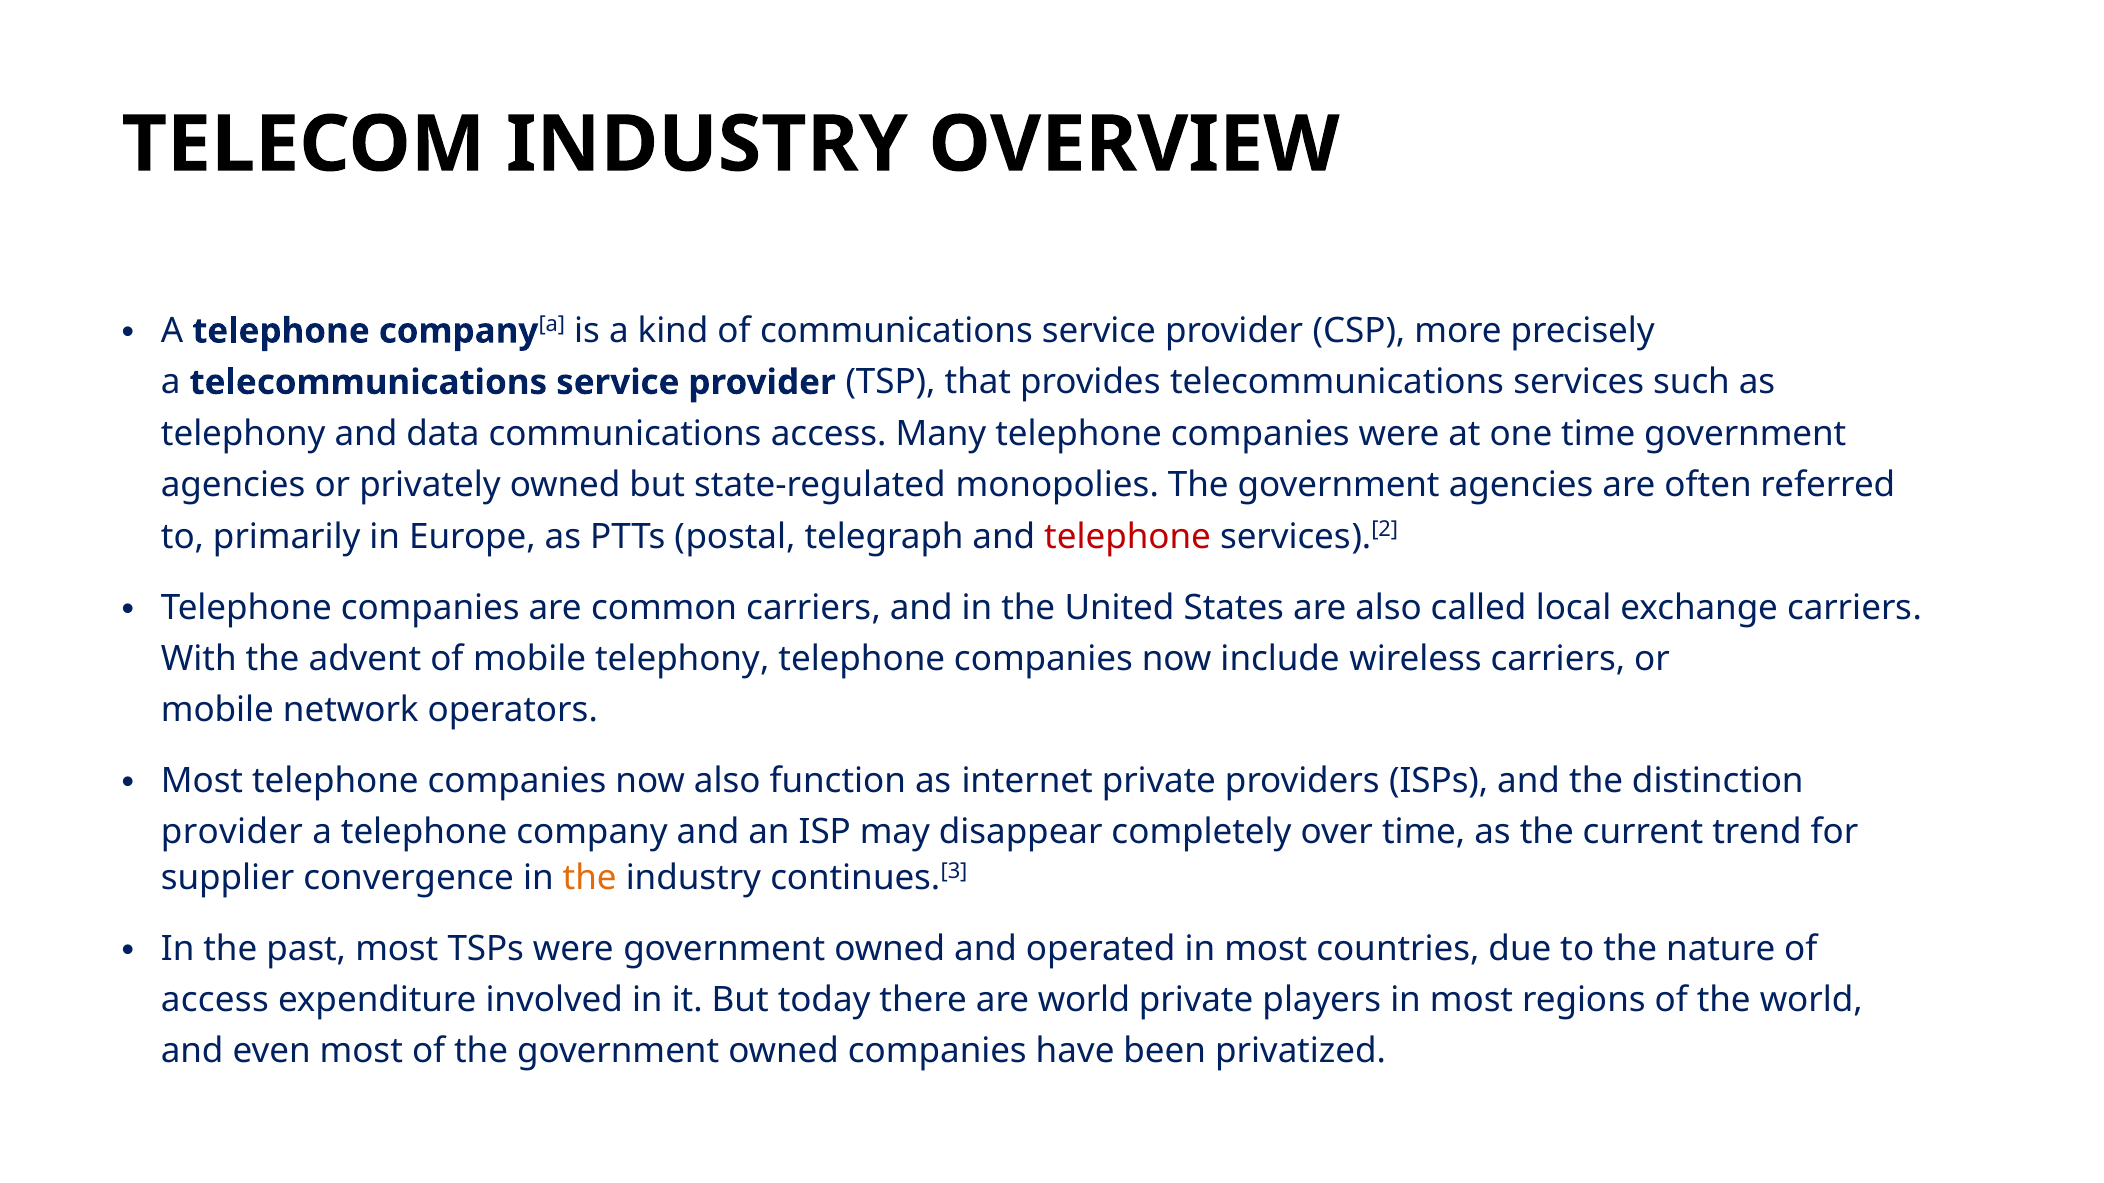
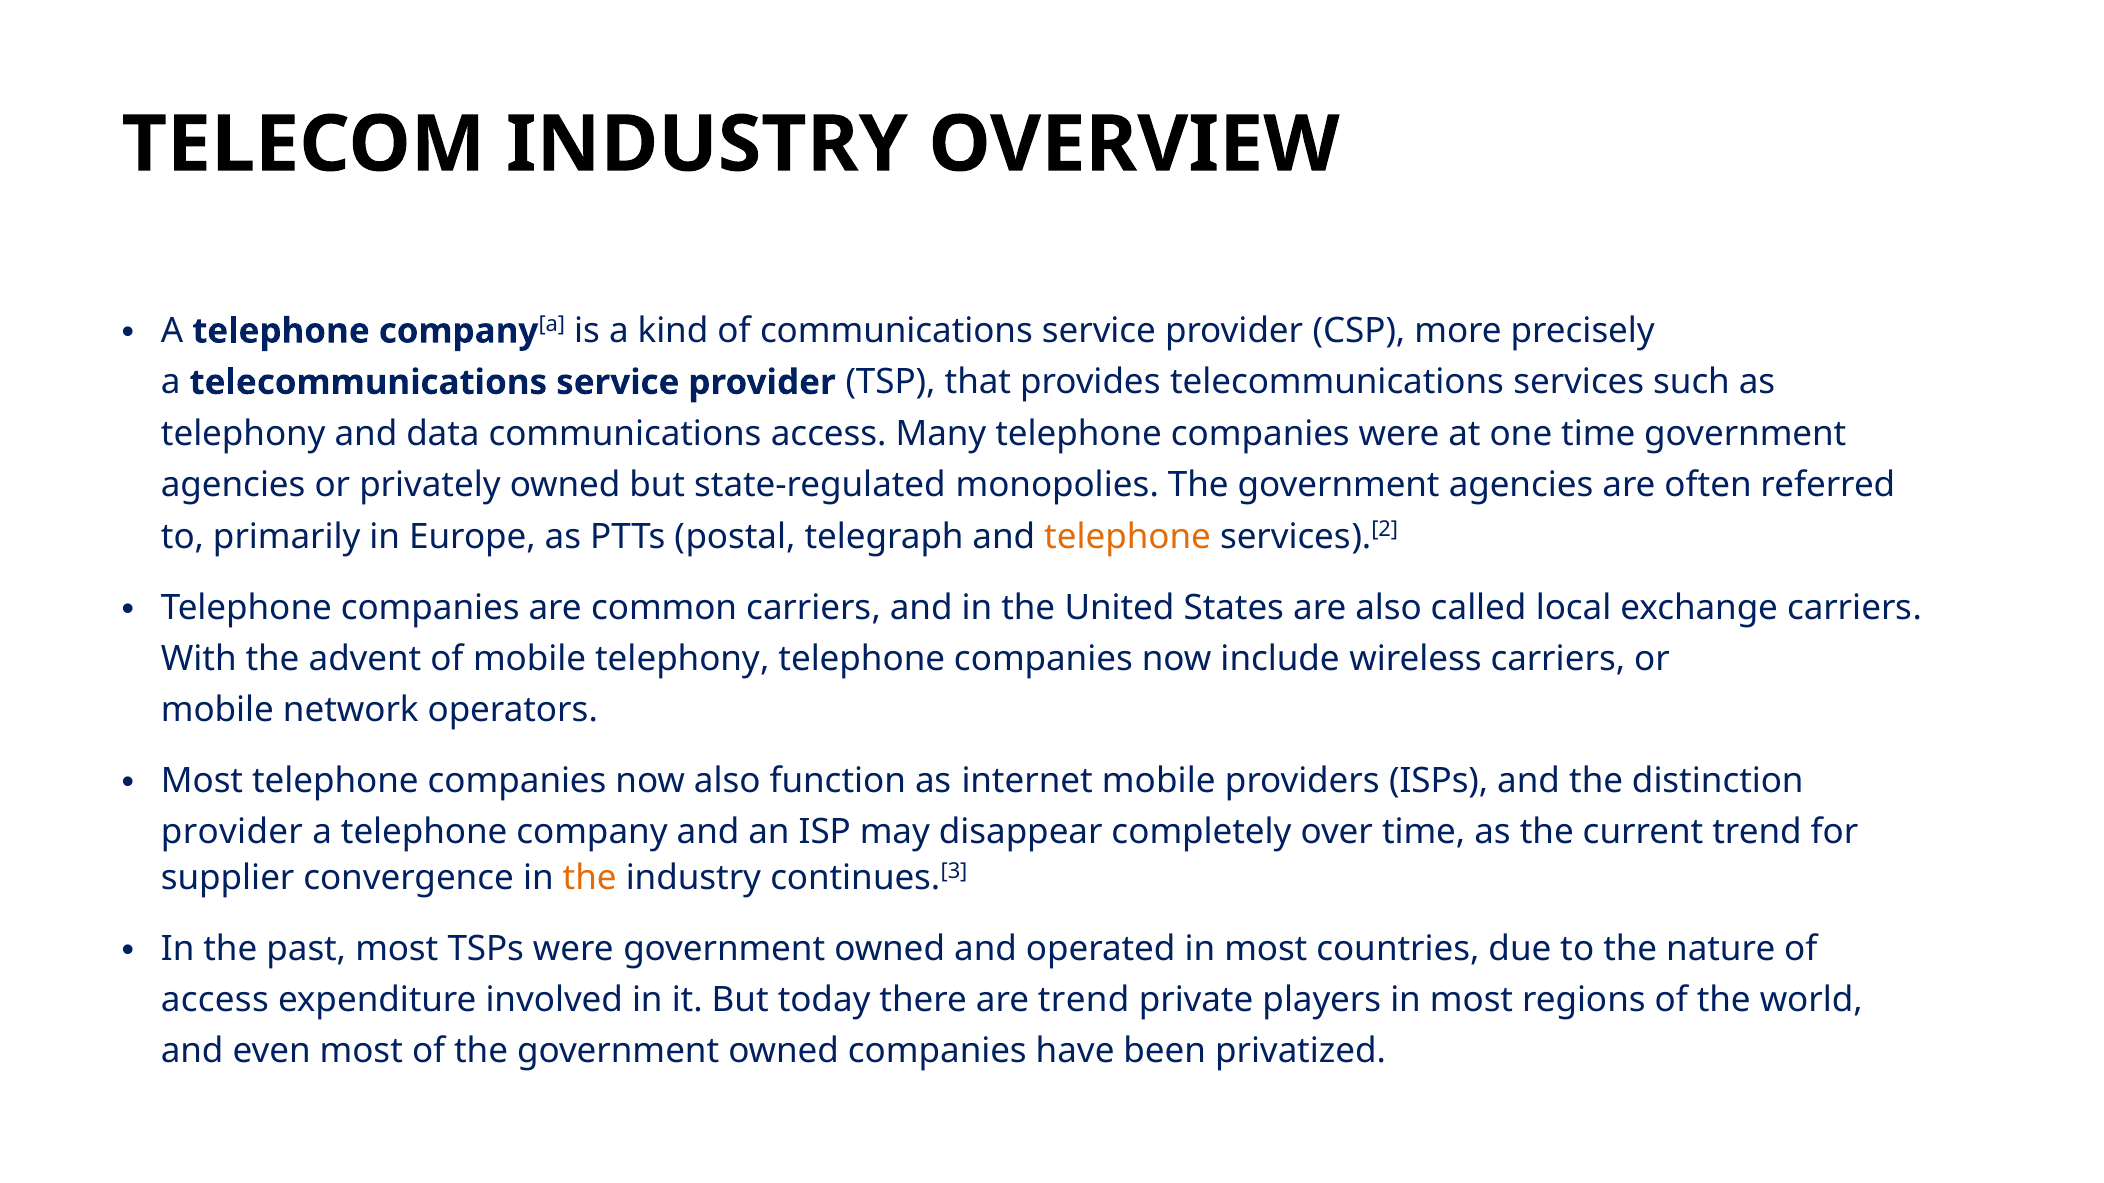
telephone colour: red -> orange (1128, 537)
internet private: private -> mobile (1159, 782)
are world: world -> trend (1084, 1001)
